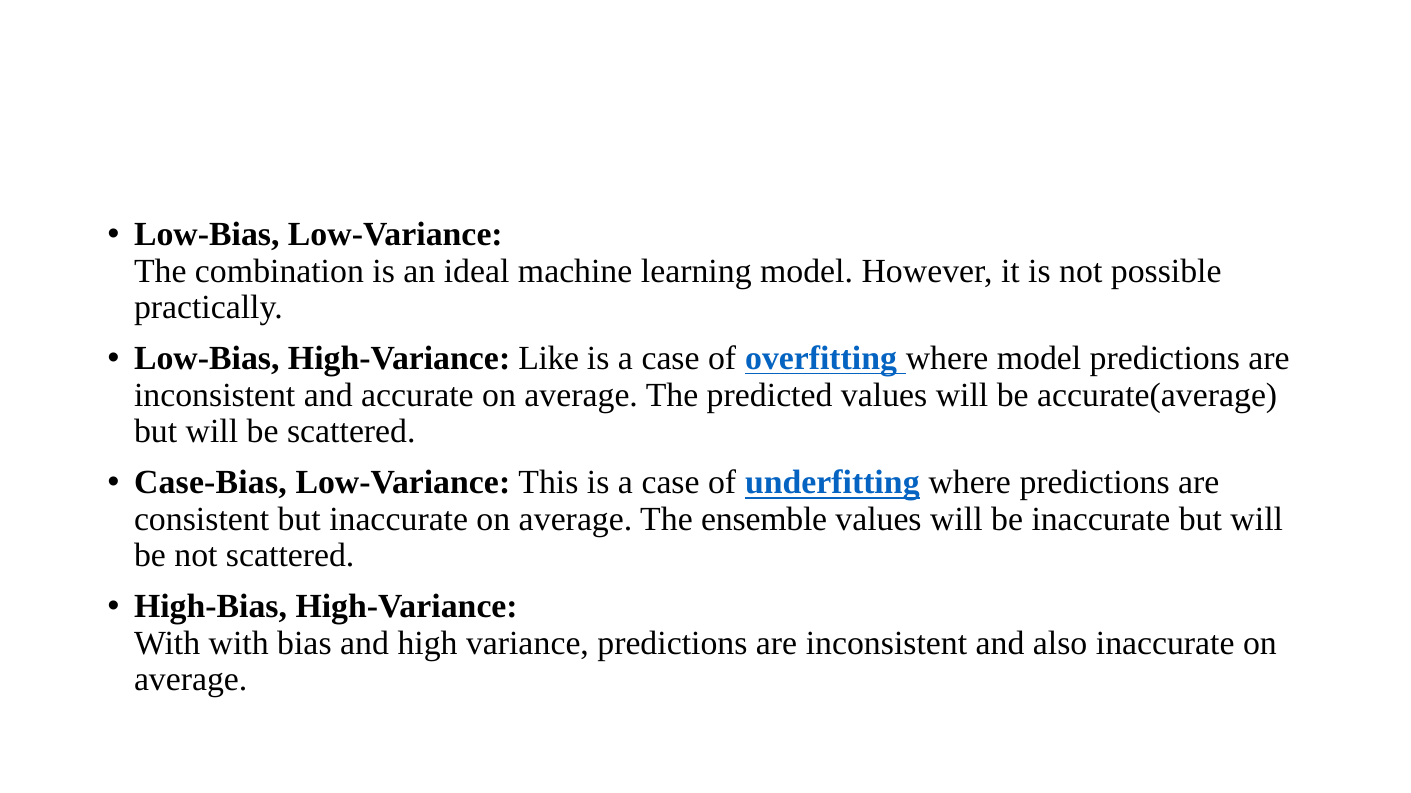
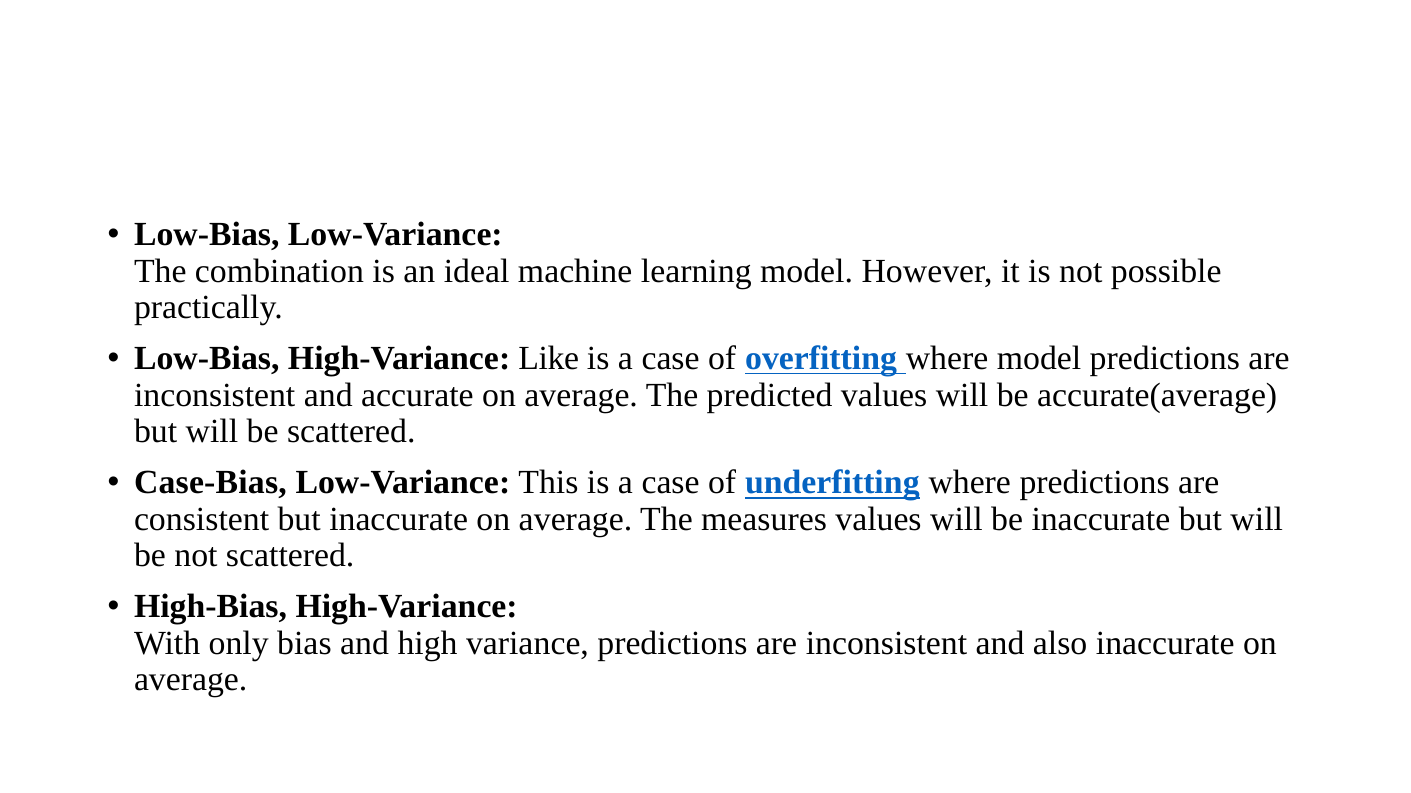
ensemble: ensemble -> measures (764, 520)
With with: with -> only (239, 644)
